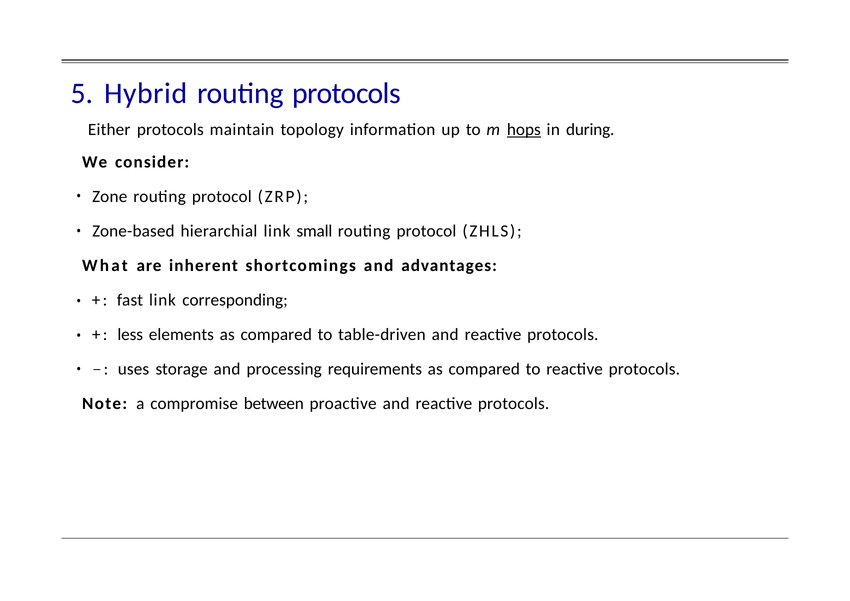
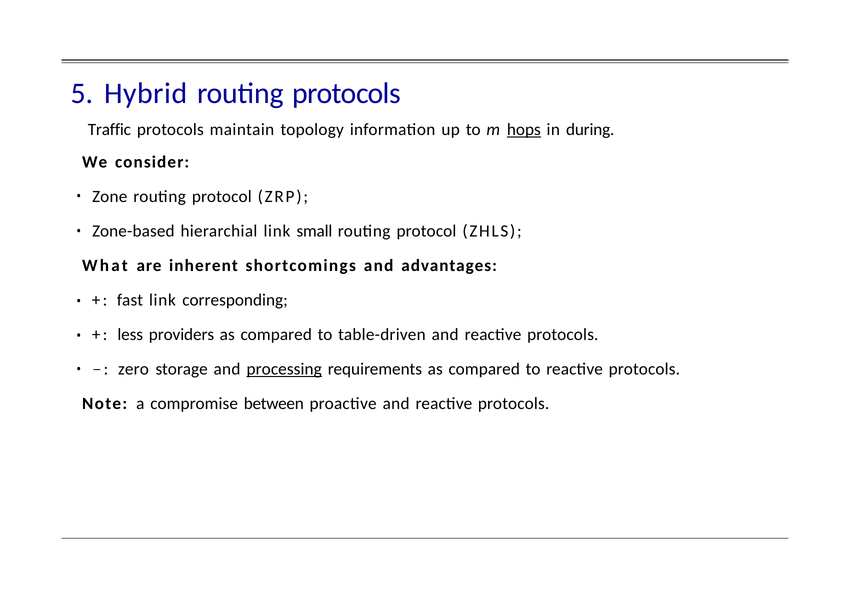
Either: Either -> Traffic (109, 130)
elements: elements -> providers (181, 335)
uses: uses -> zero (133, 369)
processing underline: none -> present (284, 369)
